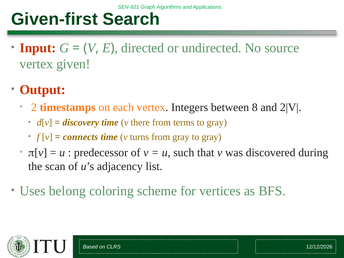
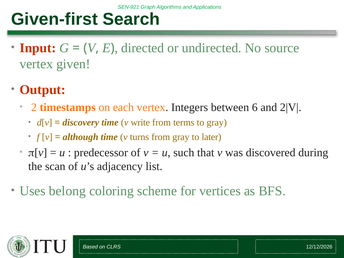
8: 8 -> 6 (255, 107)
there: there -> write (140, 123)
connects: connects -> although (81, 137)
gray to gray: gray -> later (212, 137)
